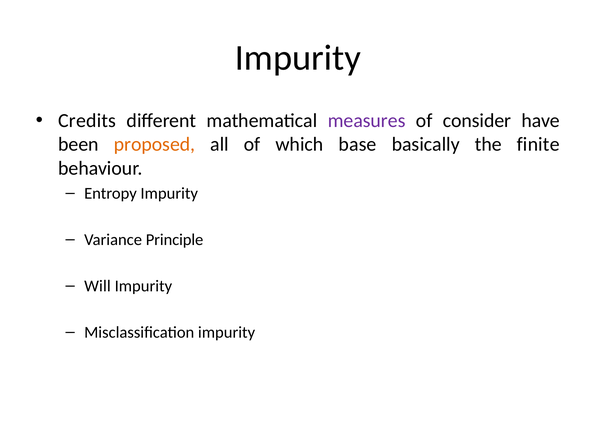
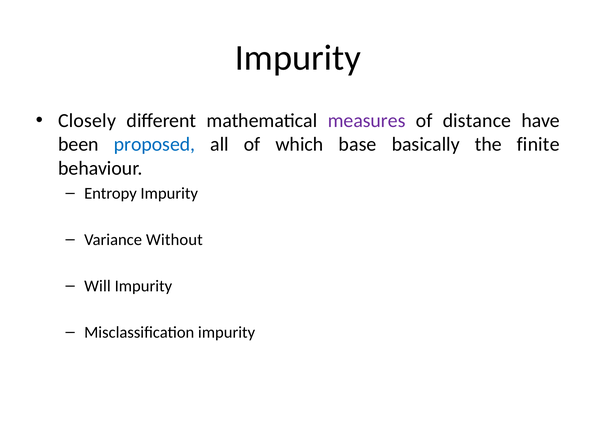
Credits: Credits -> Closely (87, 121)
consider: consider -> distance (477, 121)
proposed colour: orange -> blue (154, 144)
Principle: Principle -> Without (174, 240)
